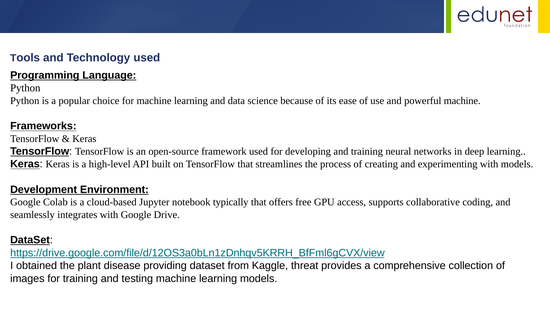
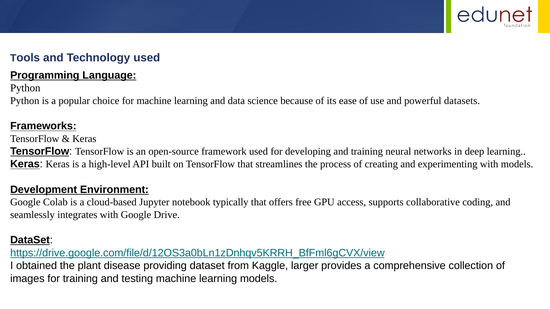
powerful machine: machine -> datasets (462, 101)
threat: threat -> larger (305, 266)
